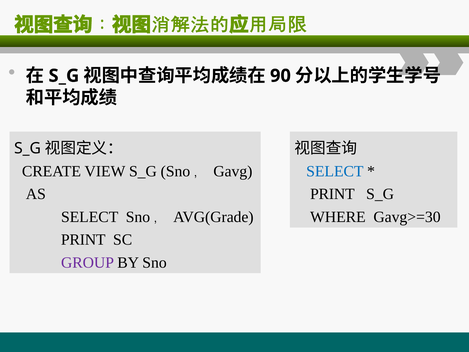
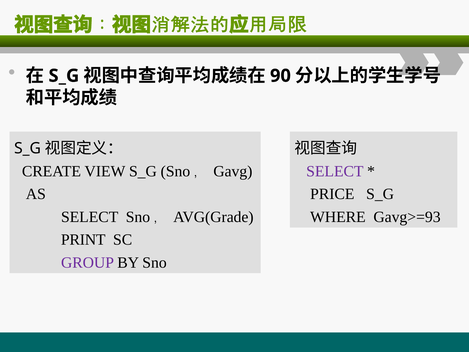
SELECT colour: blue -> purple (335, 171)
PRINT: PRINT -> PRICE (332, 194)
Gavg>=30: Gavg>=30 -> Gavg>=93 (407, 217)
